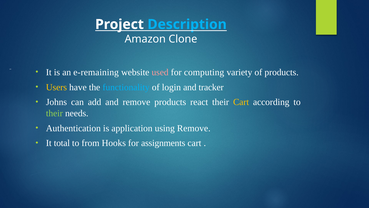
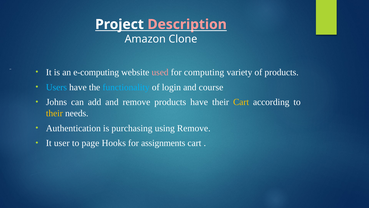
Description colour: light blue -> pink (187, 24)
e-remaining: e-remaining -> e-computing (96, 72)
Users colour: yellow -> light blue (56, 87)
tracker: tracker -> course (211, 87)
products react: react -> have (199, 102)
their colour: light green -> yellow (54, 113)
application: application -> purchasing (132, 128)
total: total -> user (62, 143)
from: from -> page (90, 143)
